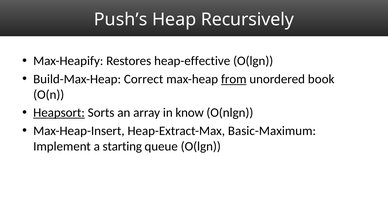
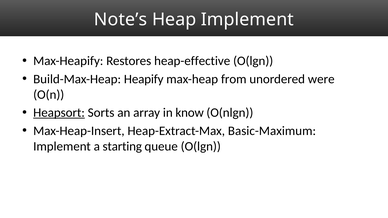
Push’s: Push’s -> Note’s (121, 19)
Heap Recursively: Recursively -> Implement (247, 19)
Correct: Correct -> Heapify (144, 79)
from underline: present -> none (234, 79)
book: book -> were (321, 79)
